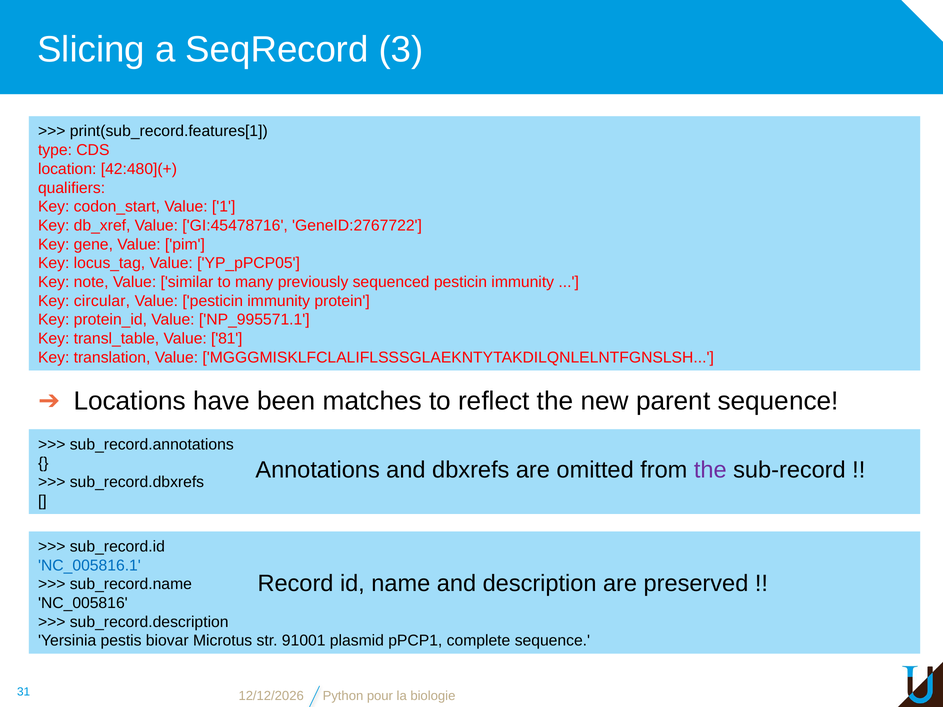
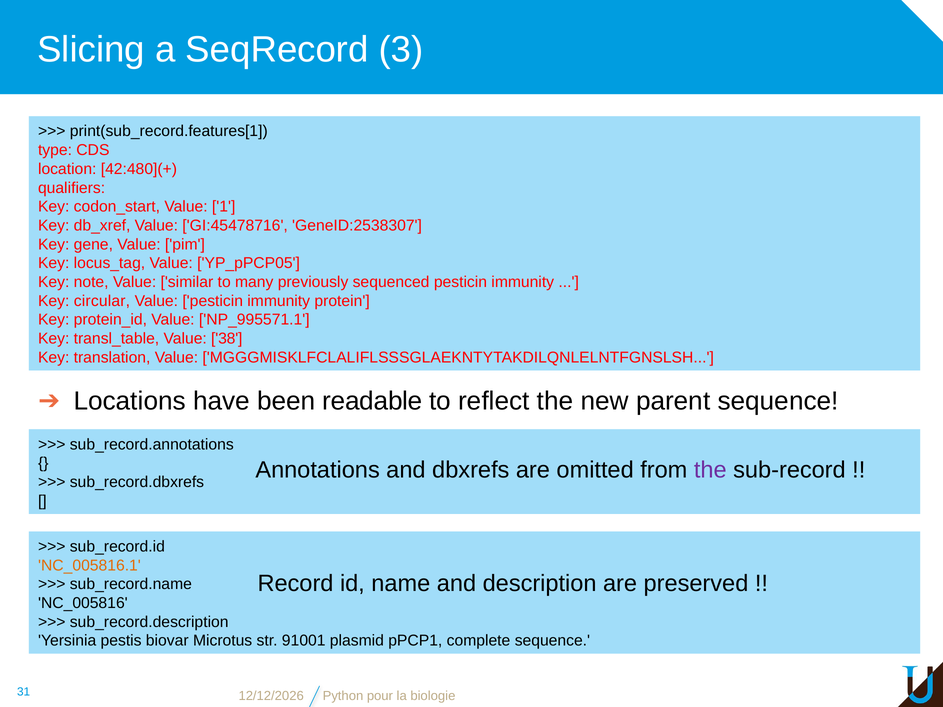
GeneID:2767722: GeneID:2767722 -> GeneID:2538307 (357, 226)
81: 81 -> 38 (227, 339)
matches: matches -> readable (372, 401)
NC_005816.1 colour: blue -> orange (89, 566)
